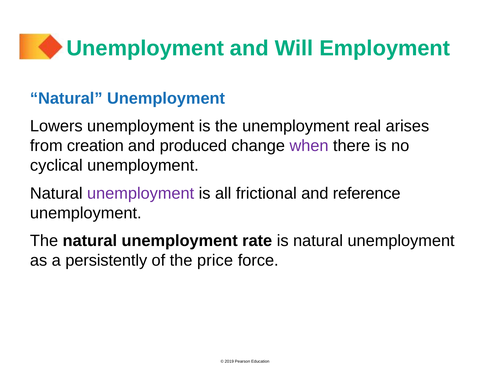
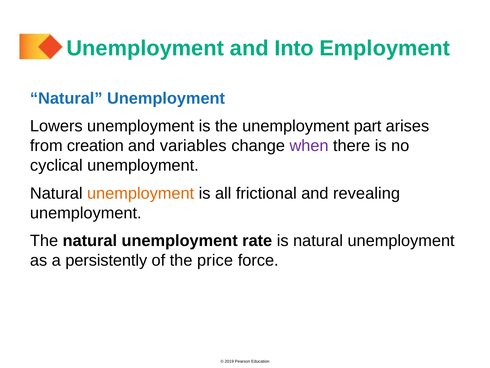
Will: Will -> Into (294, 48)
real: real -> part (368, 126)
produced: produced -> variables (193, 146)
unemployment colour: purple -> orange (141, 193)
reference: reference -> revealing (367, 193)
